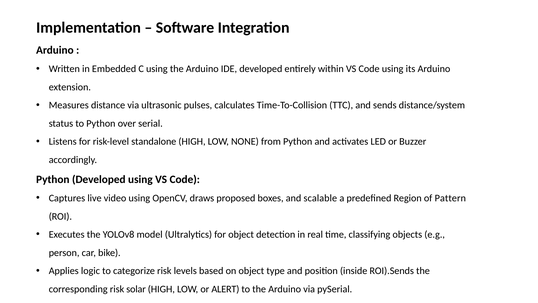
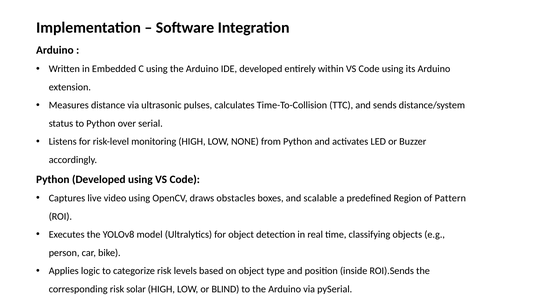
standalone: standalone -> monitoring (154, 141)
proposed: proposed -> obstacles (236, 198)
ALERT: ALERT -> BLIND (225, 289)
